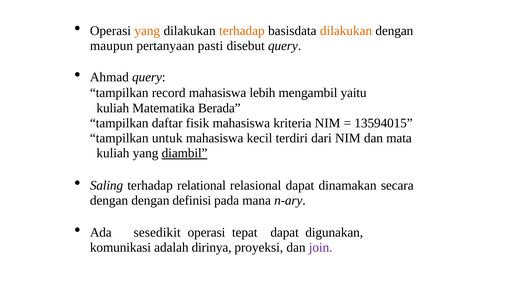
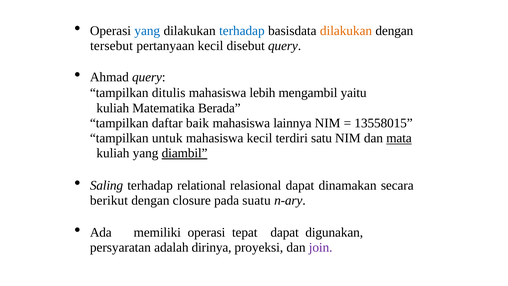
yang colour: orange -> blue (147, 31)
terhadap colour: orange -> blue (242, 31)
maupun: maupun -> tersebut (111, 46)
pertanyaan pasti: pasti -> kecil (211, 46)
record: record -> ditulis (169, 93)
fisik: fisik -> baik (198, 123)
kriteria: kriteria -> lainnya (292, 123)
13594015: 13594015 -> 13558015 (384, 123)
dari: dari -> satu (322, 138)
mata underline: none -> present (399, 138)
dengan: dengan -> berikut (109, 200)
definisi: definisi -> closure (192, 200)
mana: mana -> suatu (257, 200)
sesedikit: sesedikit -> memiliki (157, 232)
komunikasi: komunikasi -> persyaratan (120, 247)
